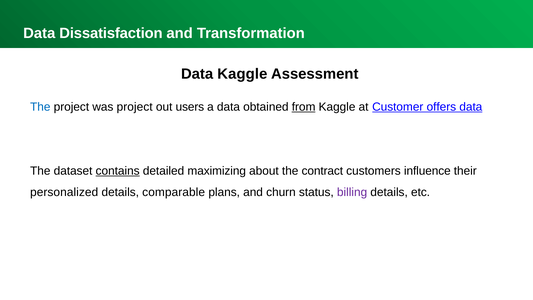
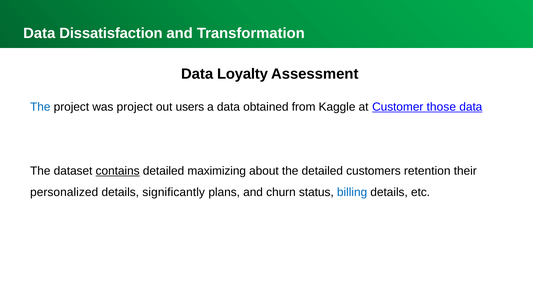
Data Kaggle: Kaggle -> Loyalty (242, 74)
from underline: present -> none (304, 107)
offers: offers -> those (441, 107)
the contract: contract -> detailed (322, 171)
influence: influence -> retention (427, 171)
comparable: comparable -> significantly (174, 192)
billing colour: purple -> blue (352, 192)
